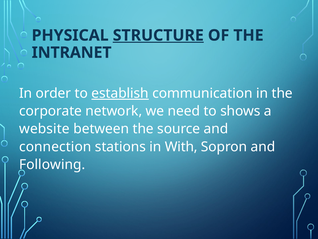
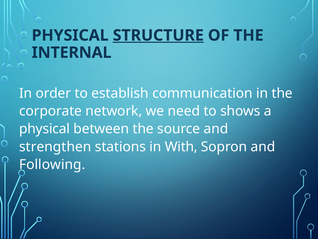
INTRANET: INTRANET -> INTERNAL (72, 52)
establish underline: present -> none (120, 93)
website: website -> physical (45, 129)
connection: connection -> strengthen (55, 146)
